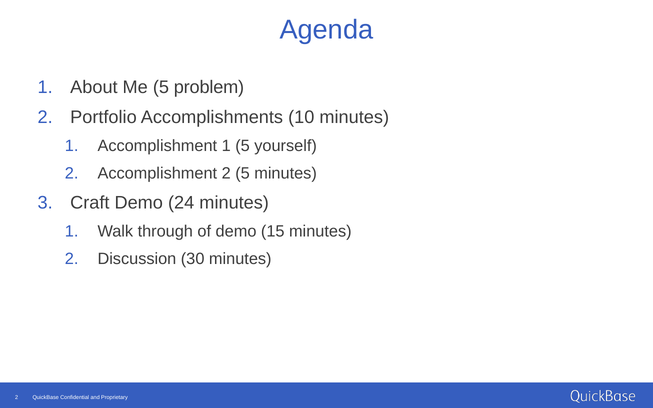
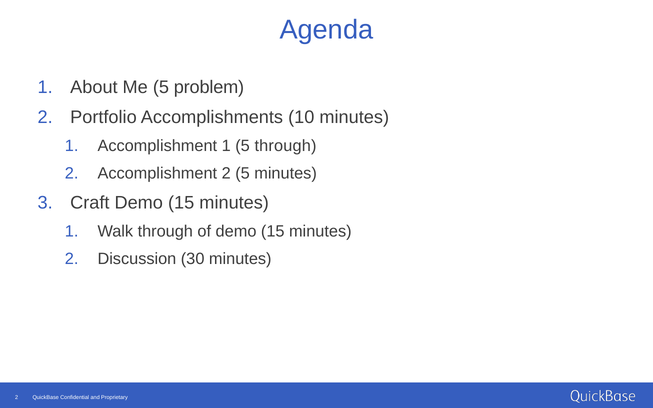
5 yourself: yourself -> through (285, 146)
Craft Demo 24: 24 -> 15 (181, 203)
